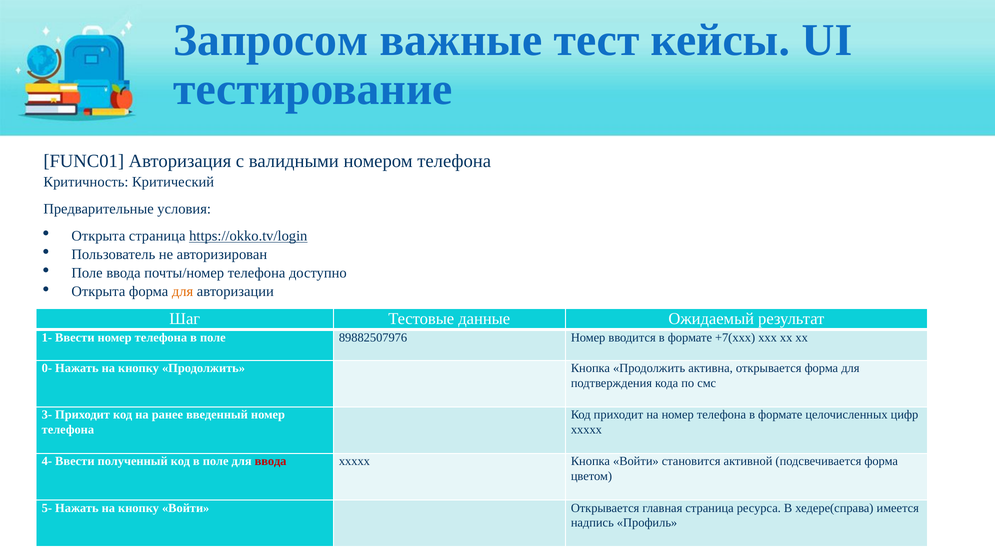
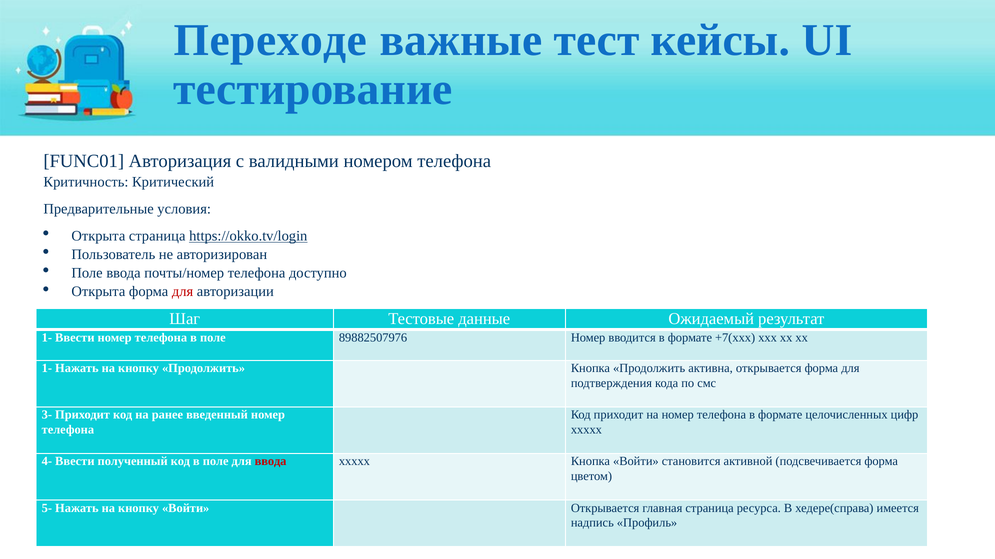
Запросом: Запросом -> Переходе (271, 40)
для colour: orange -> red (183, 292)
0-: 0- -> 1- (47, 369)
